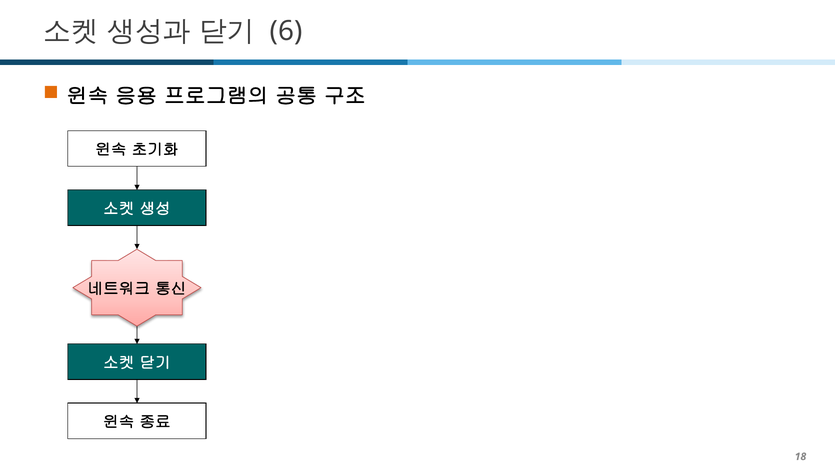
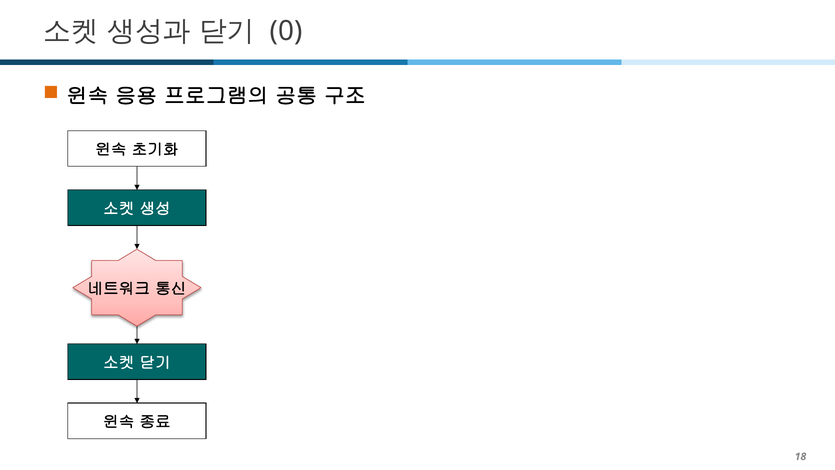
6: 6 -> 0 (286, 31)
